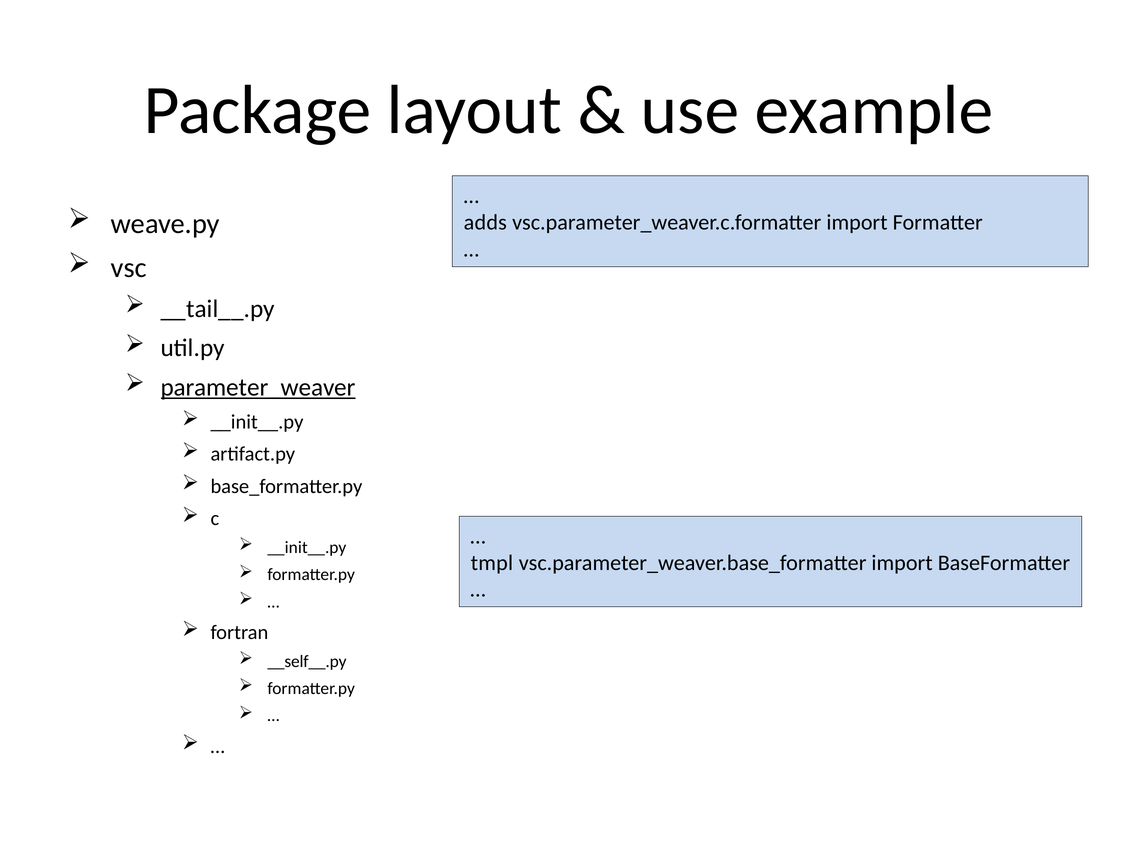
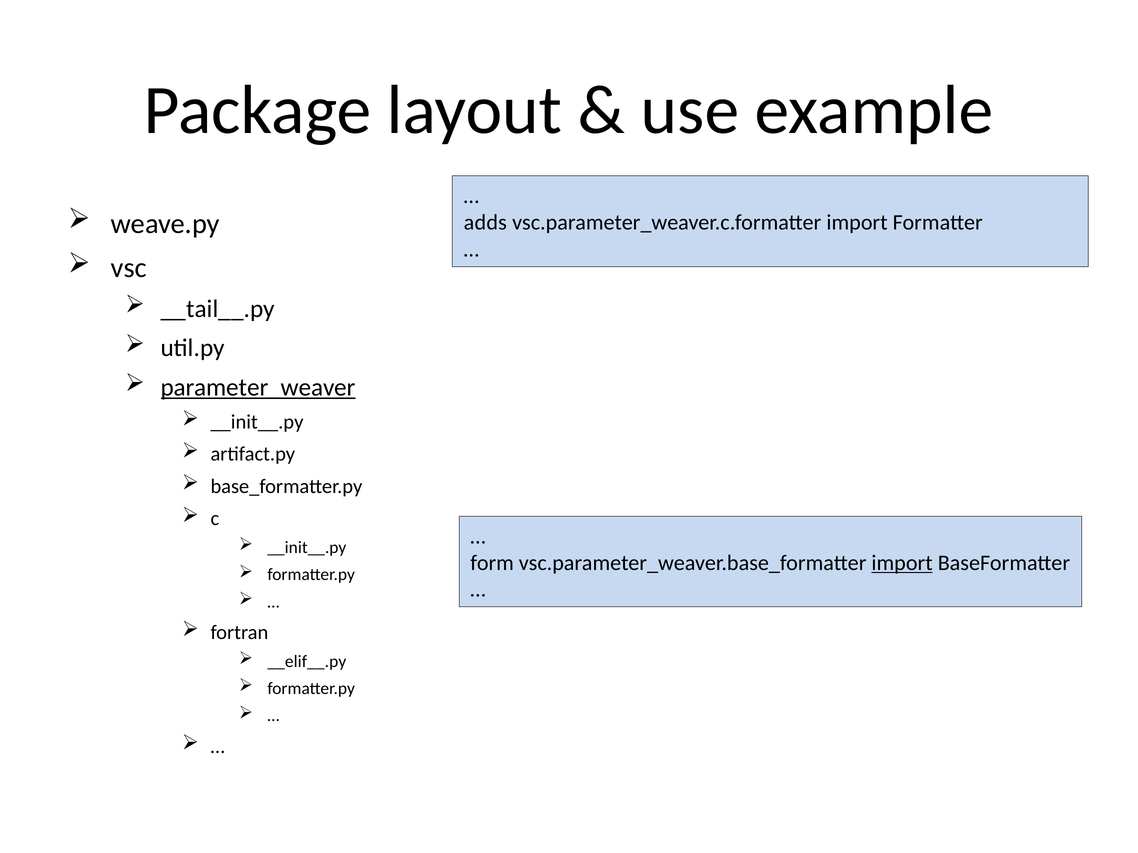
tmpl: tmpl -> form (492, 563)
import underline: none -> present (902, 563)
__self__.py: __self__.py -> __elif__.py (307, 662)
